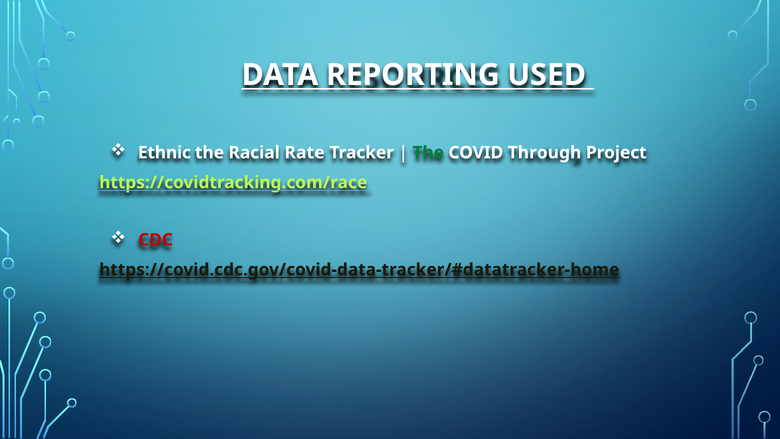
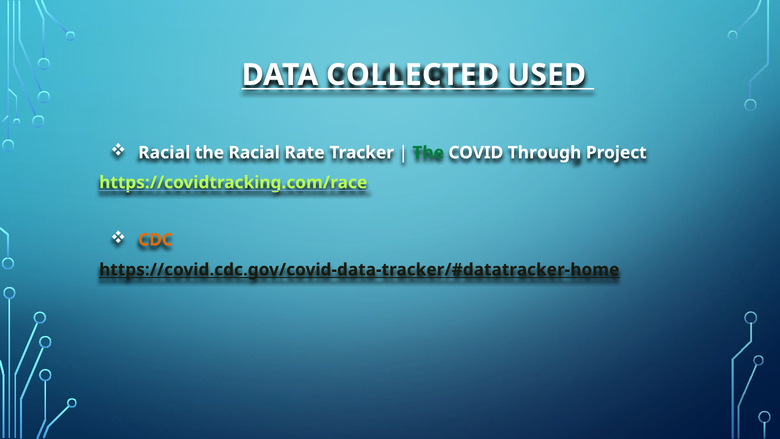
REPORTING: REPORTING -> COLLECTED (413, 75)
Ethnic: Ethnic -> Racial (164, 153)
CDC colour: red -> orange (156, 240)
